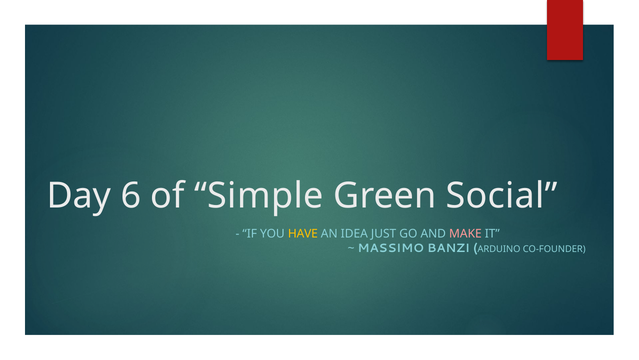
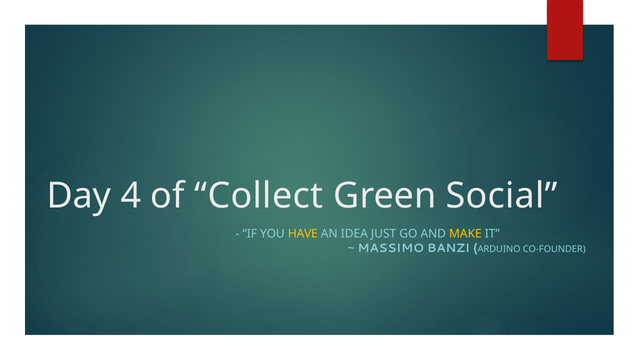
6: 6 -> 4 (131, 195)
Simple: Simple -> Collect (259, 195)
MAKE colour: pink -> yellow (465, 233)
